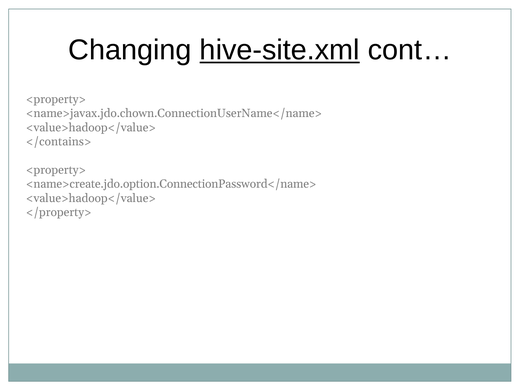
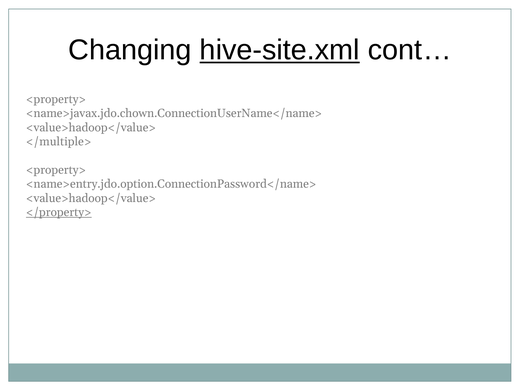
</contains>: </contains> -> </multiple> (59, 142)
<name>create.jdo.option.ConnectionPassword</name>: <name>create.jdo.option.ConnectionPassword</name> -> <name>entry.jdo.option.ConnectionPassword</name> (171, 184)
</property> underline: none -> present (59, 212)
